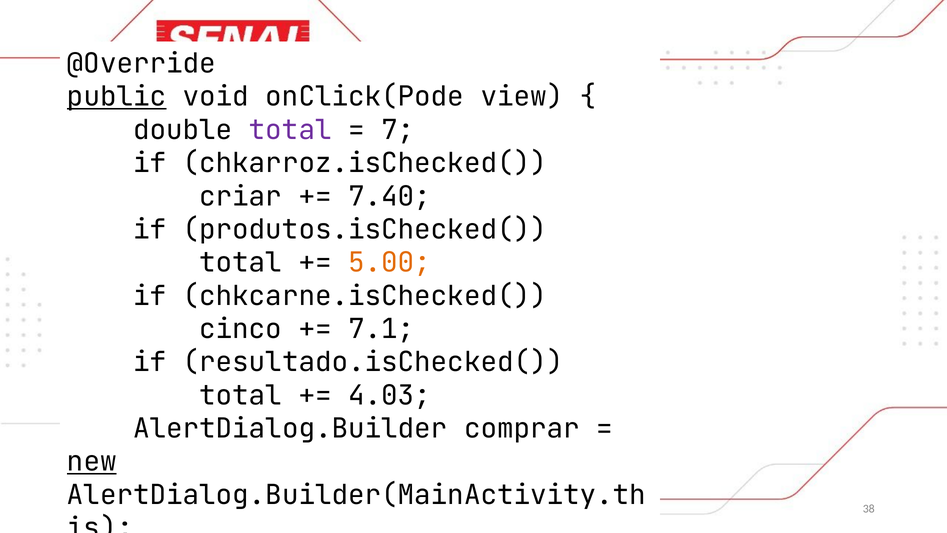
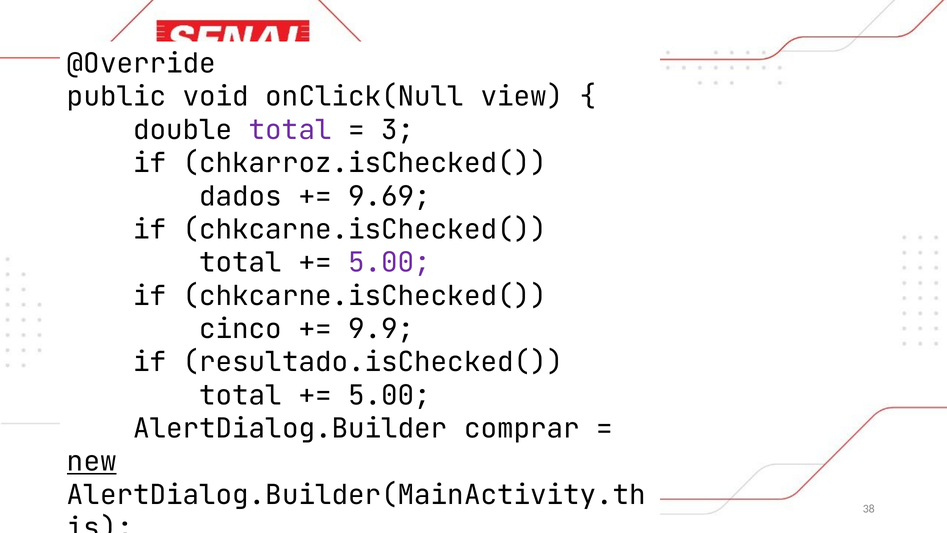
public underline: present -> none (117, 97)
onClick(Pode: onClick(Pode -> onClick(Null (365, 97)
7: 7 -> 3 (398, 130)
criar: criar -> dados (241, 196)
7.40: 7.40 -> 9.69 (390, 196)
produtos.isChecked(: produtos.isChecked( -> chkcarne.isChecked( (365, 229)
5.00 colour: orange -> purple (390, 263)
7.1: 7.1 -> 9.9 (381, 329)
4.03: 4.03 -> 5.00 (390, 395)
